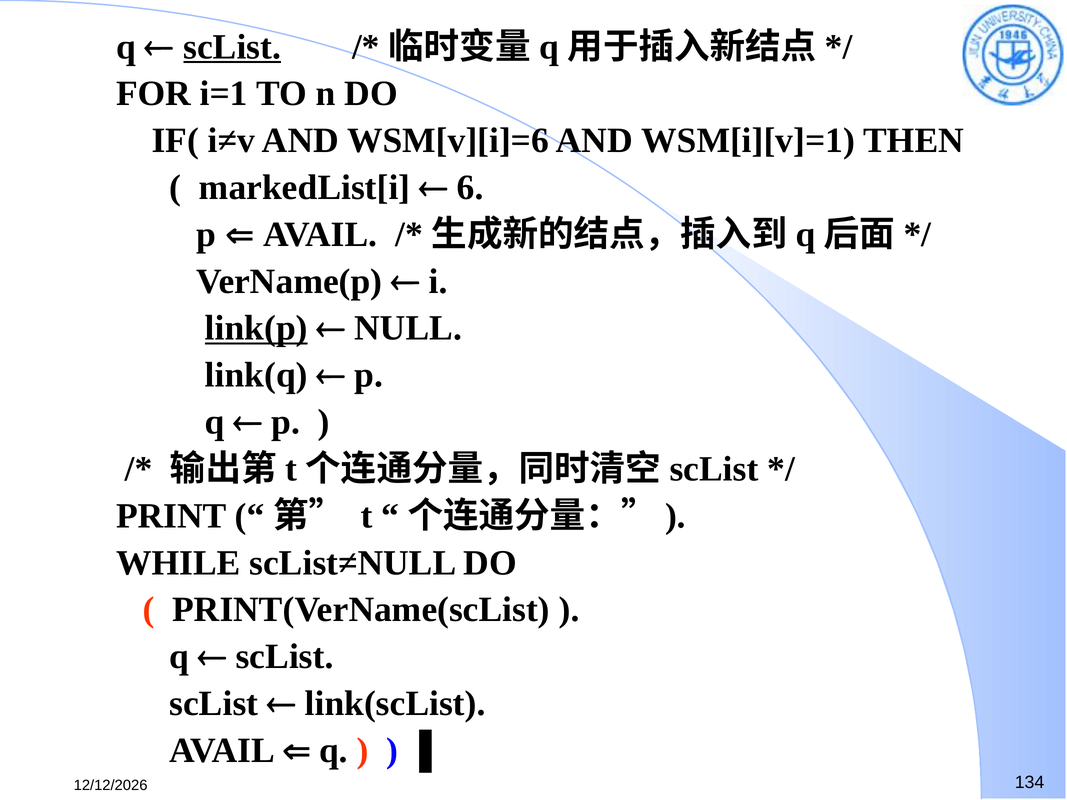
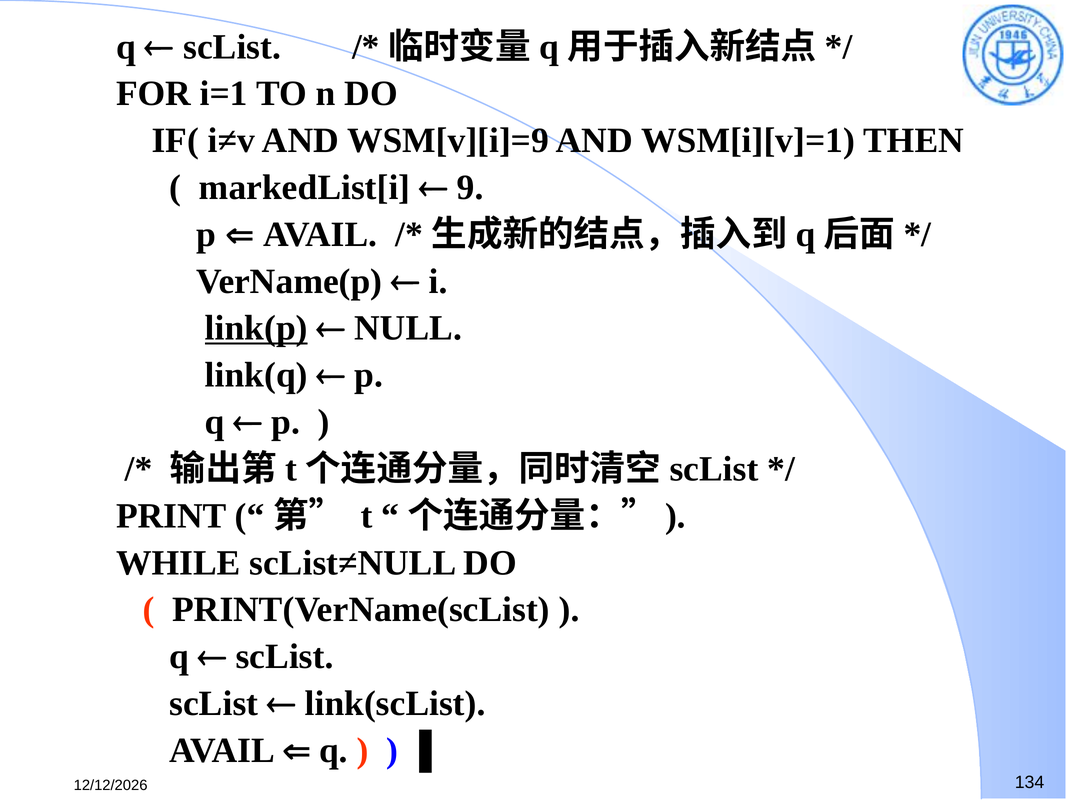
scList underline: present -> none (232, 47)
WSM[v][i]=6: WSM[v][i]=6 -> WSM[v][i]=9 (448, 141)
6: 6 -> 9 (470, 188)
